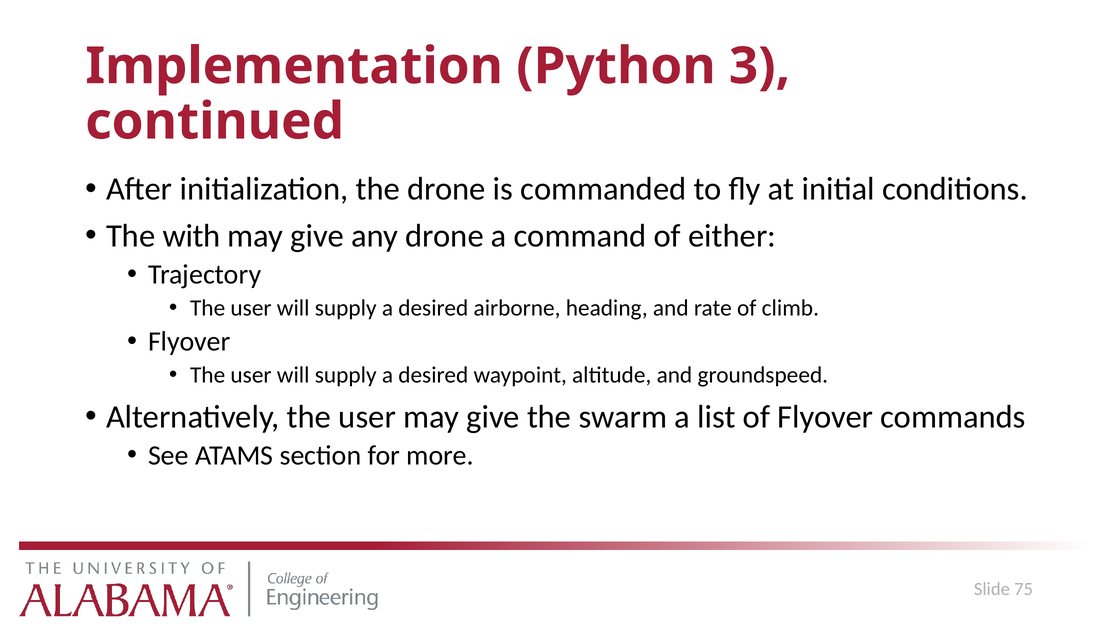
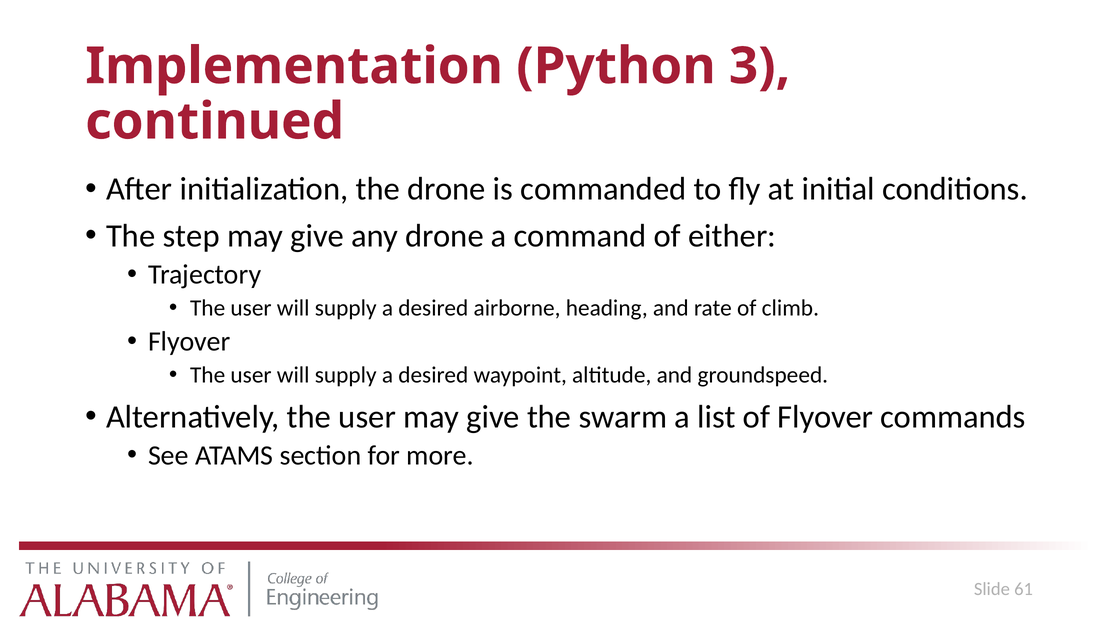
with: with -> step (191, 236)
75: 75 -> 61 (1024, 589)
